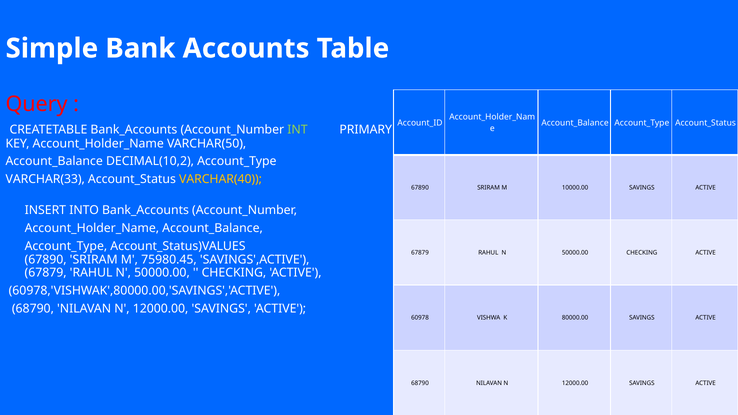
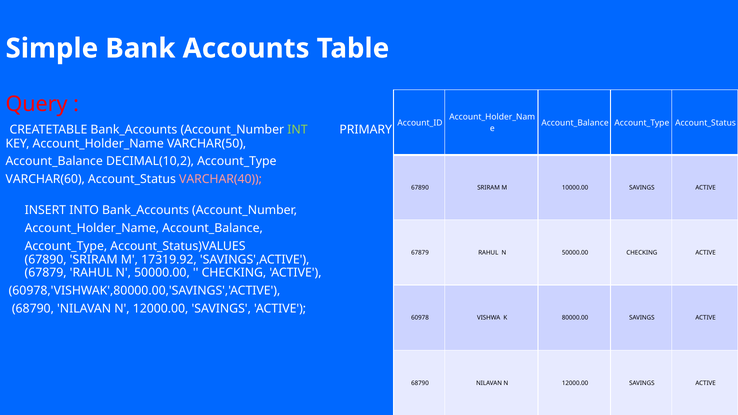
VARCHAR(33: VARCHAR(33 -> VARCHAR(60 (45, 179)
VARCHAR(40 colour: yellow -> pink (221, 179)
75980.45: 75980.45 -> 17319.92 (169, 260)
